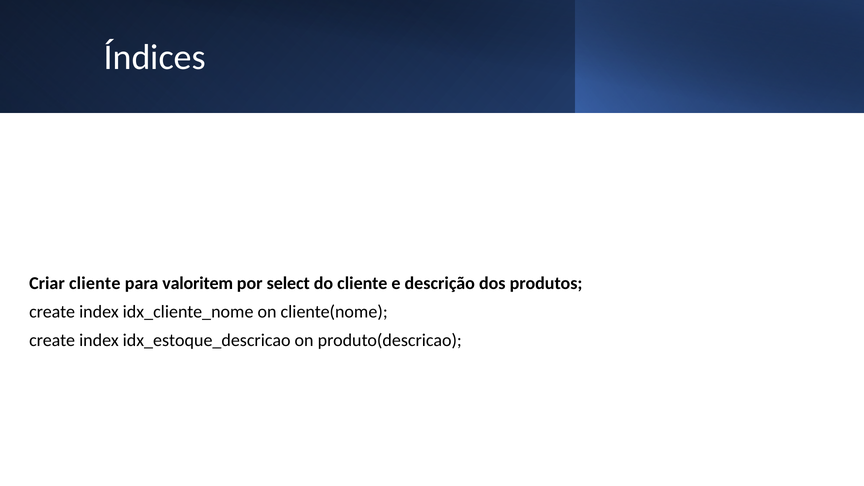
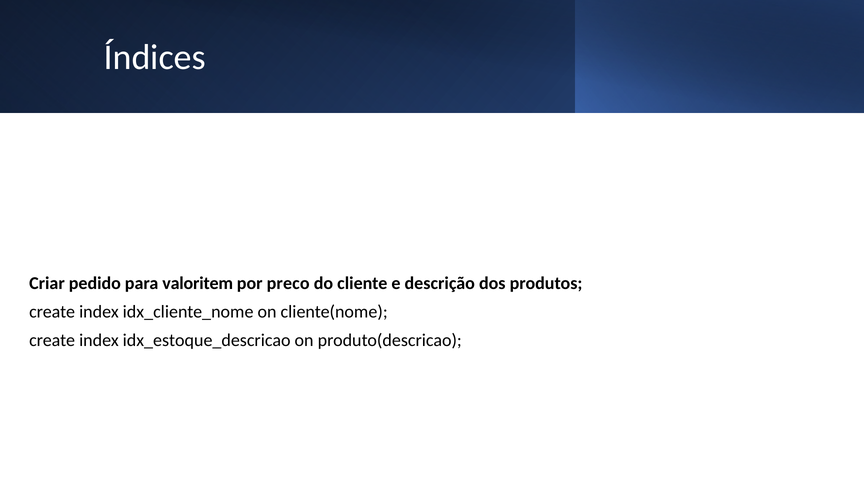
Criar cliente: cliente -> pedido (95, 283)
select: select -> preco (288, 283)
